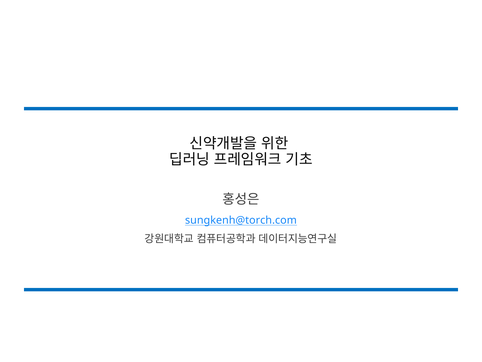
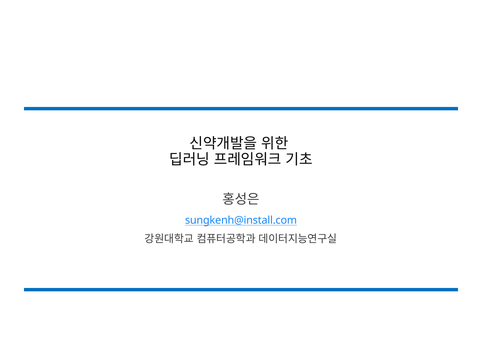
sungkenh@torch.com: sungkenh@torch.com -> sungkenh@install.com (241, 220)
